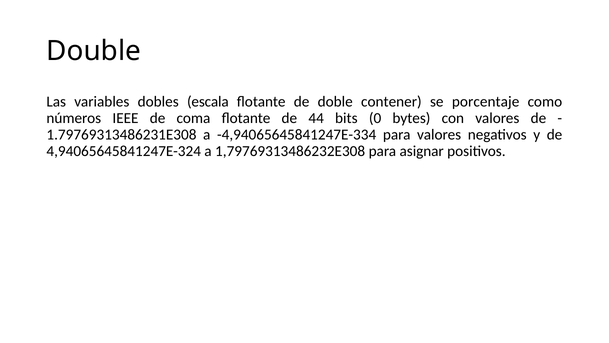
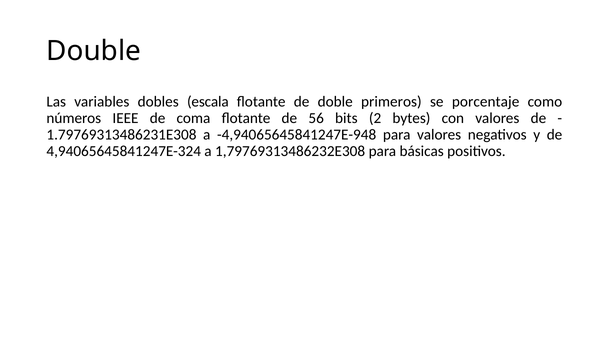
contener: contener -> primeros (391, 102)
44: 44 -> 56 (316, 118)
0: 0 -> 2 (375, 118)
-4,94065645841247E-334: -4,94065645841247E-334 -> -4,94065645841247E-948 (297, 134)
asignar: asignar -> básicas (422, 151)
